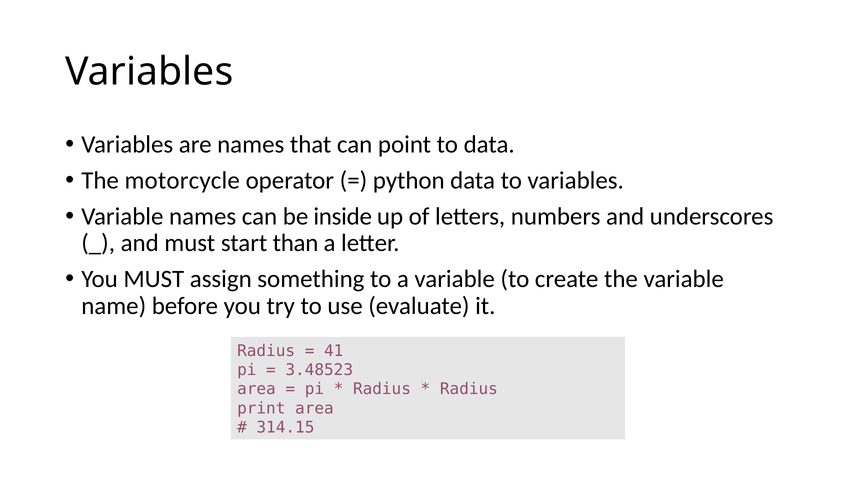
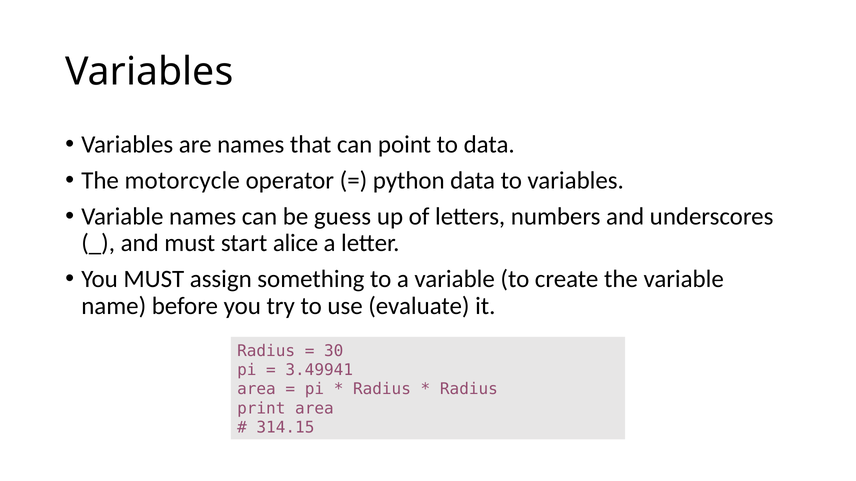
inside: inside -> guess (343, 217)
than: than -> alice (296, 243)
41: 41 -> 30 (334, 351)
3.48523: 3.48523 -> 3.49941 (319, 370)
